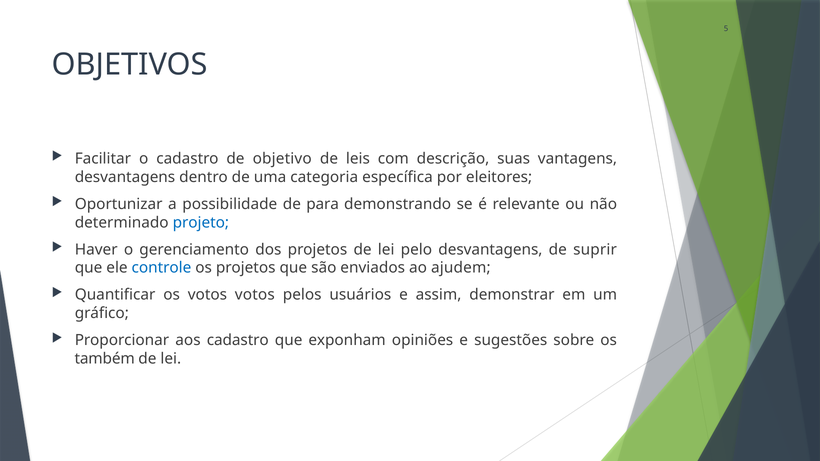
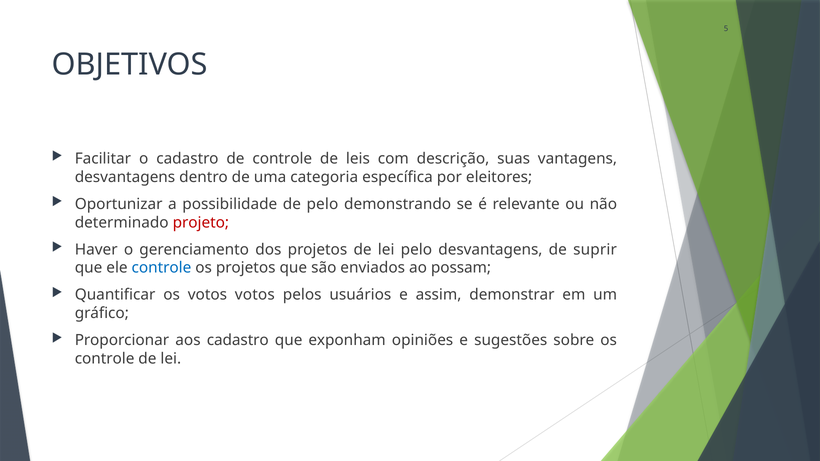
de objetivo: objetivo -> controle (282, 159)
de para: para -> pelo (322, 204)
projeto colour: blue -> red (201, 223)
ajudem: ajudem -> possam (461, 268)
também: também -> controle (105, 359)
